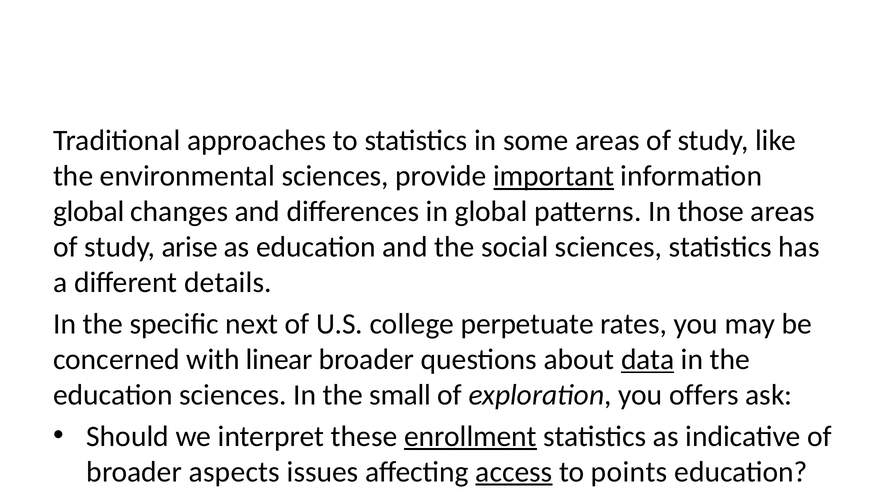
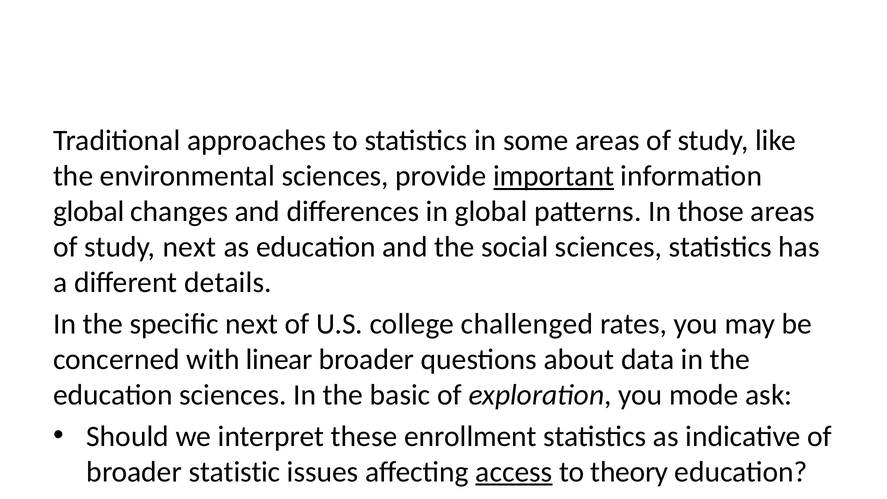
study arise: arise -> next (189, 247)
perpetuate: perpetuate -> challenged (527, 324)
data underline: present -> none (648, 359)
small: small -> basic (400, 395)
offers: offers -> mode (704, 395)
enrollment underline: present -> none (470, 436)
aspects: aspects -> statistic (235, 472)
points: points -> theory (629, 472)
